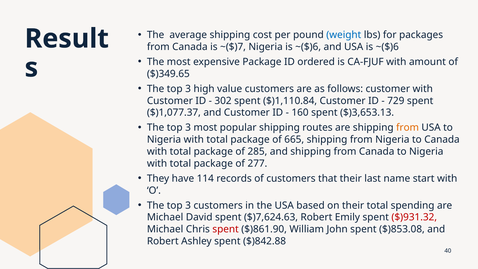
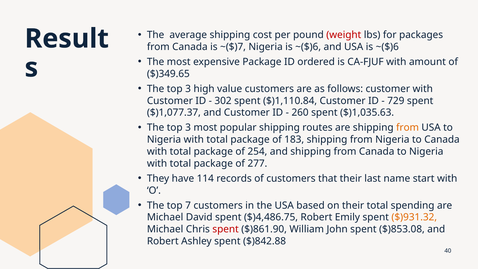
weight colour: blue -> red (344, 35)
160: 160 -> 260 (300, 113)
$)3,653.13: $)3,653.13 -> $)1,035.63 (367, 113)
665: 665 -> 183 (294, 140)
285: 285 -> 254 (257, 152)
3: 3 -> 7 (188, 205)
$)7,624.63: $)7,624.63 -> $)4,486.75 (271, 217)
$)931.32 colour: red -> orange (414, 217)
